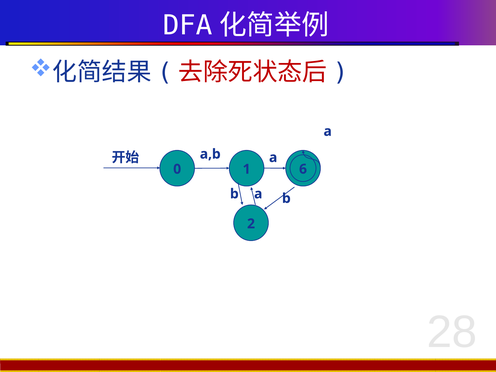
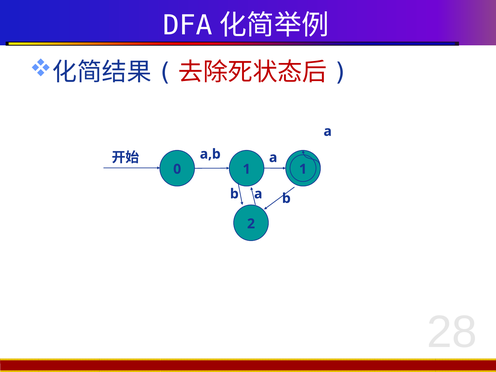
1 6: 6 -> 1 (303, 169)
